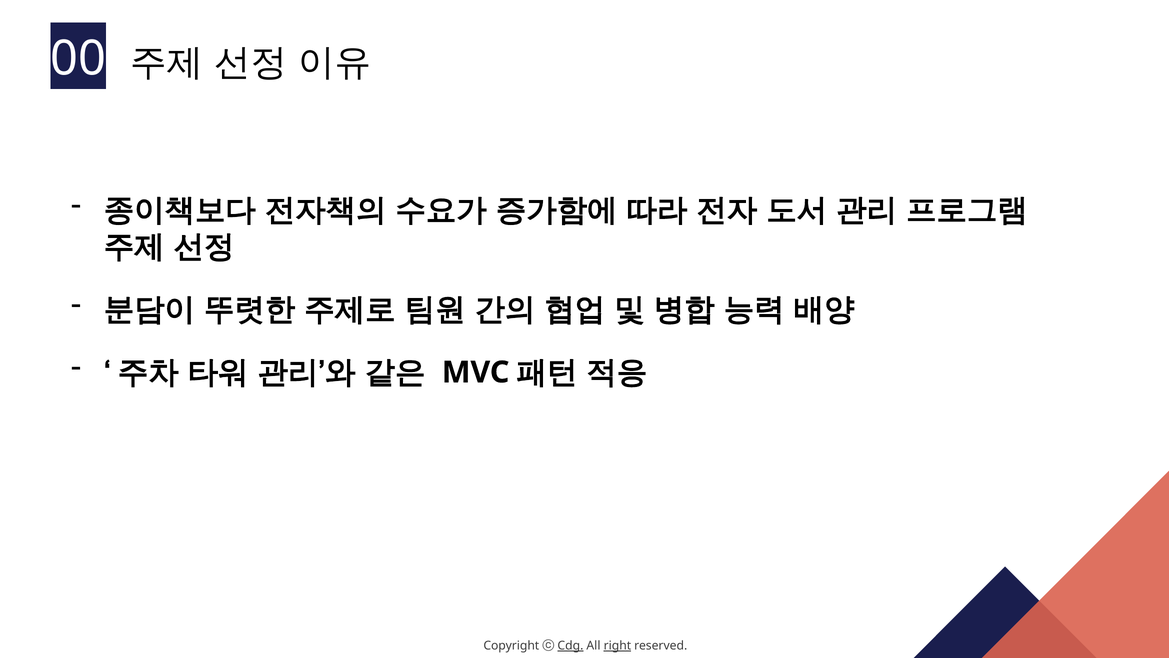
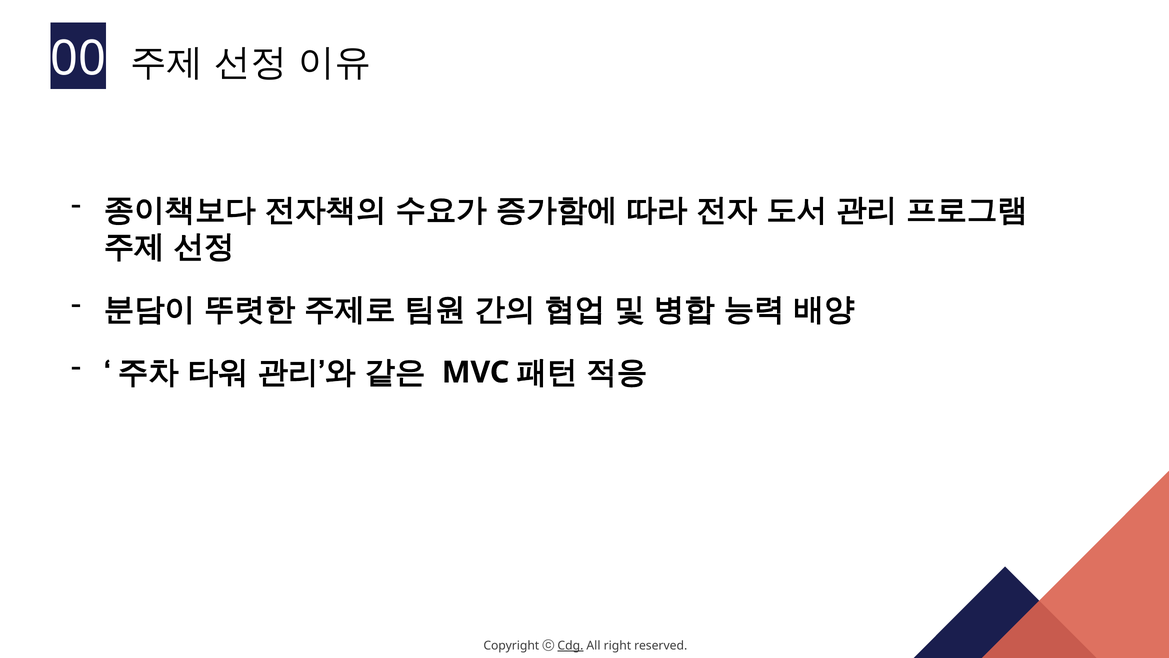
right underline: present -> none (617, 645)
